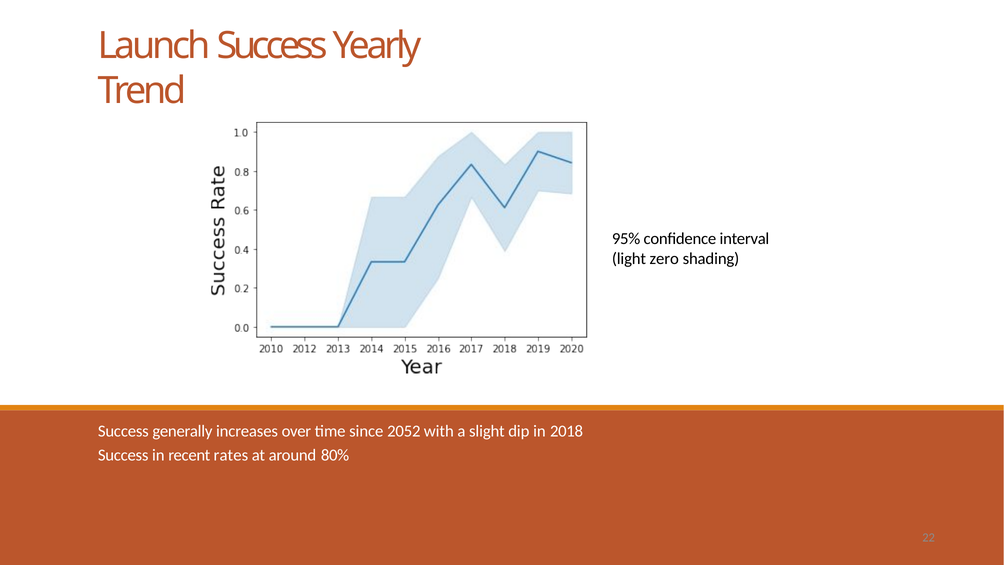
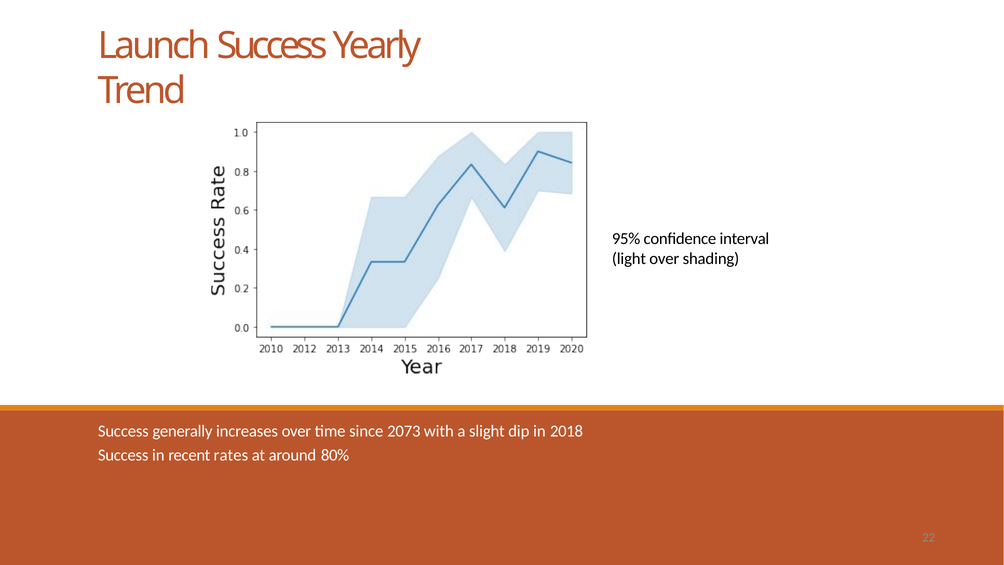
light zero: zero -> over (664, 259)
2052: 2052 -> 2073 (404, 431)
